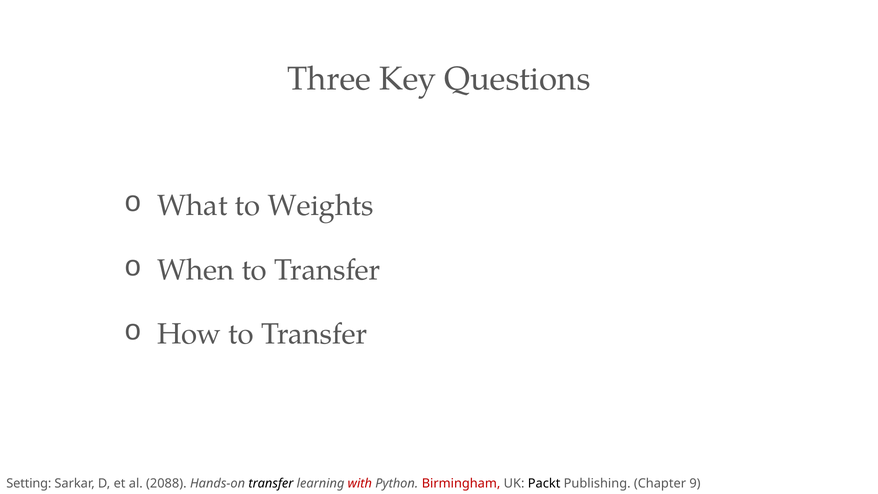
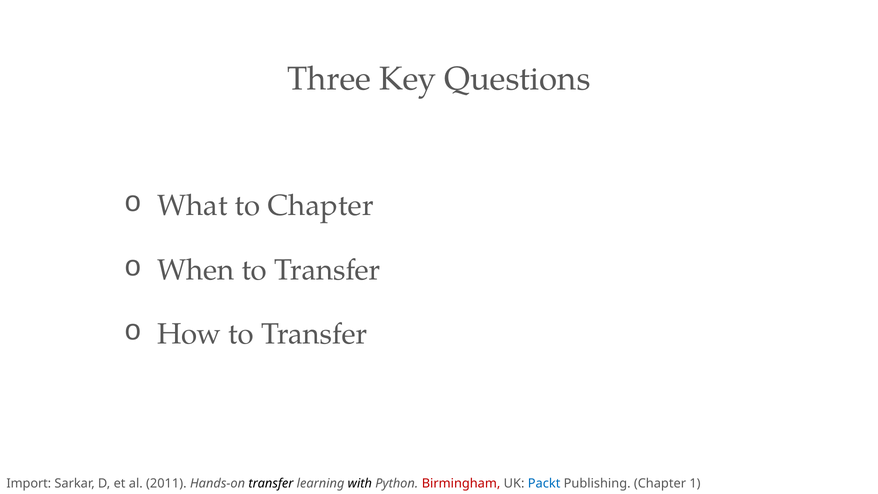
to Weights: Weights -> Chapter (321, 206)
Setting: Setting -> Import (29, 484)
2088: 2088 -> 2011 (166, 484)
with colour: red -> black (360, 484)
Packt colour: black -> blue (544, 484)
9: 9 -> 1 (695, 484)
